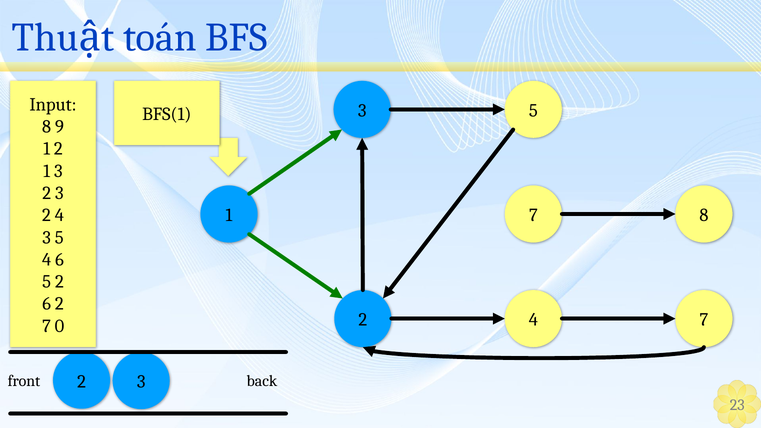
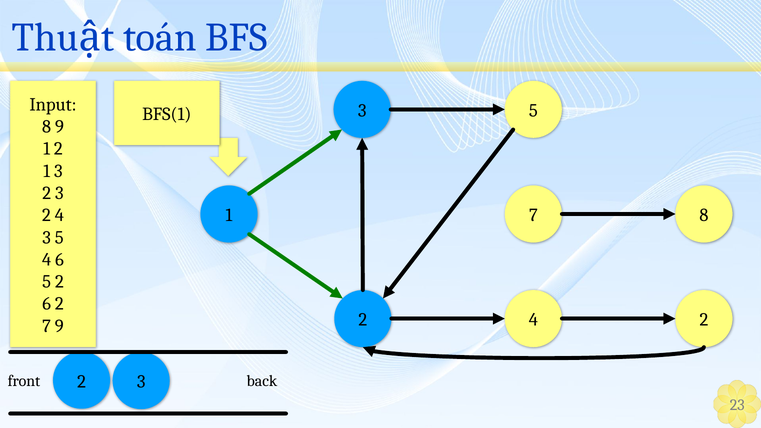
4 7: 7 -> 2 (704, 320)
7 0: 0 -> 9 (59, 326)
